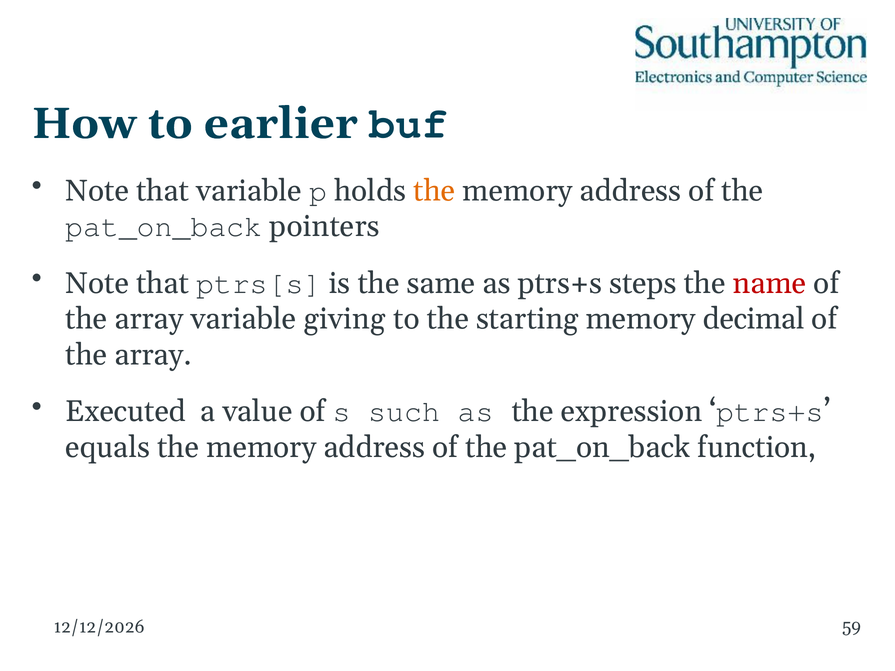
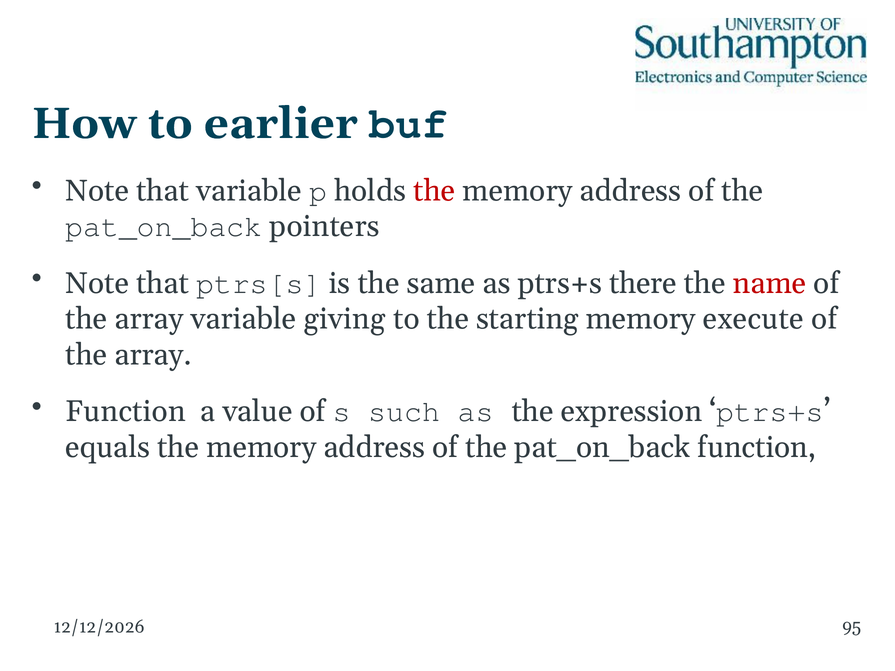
the colour: orange -> red (434, 191)
steps: steps -> there (643, 283)
decimal: decimal -> execute (753, 319)
Executed: Executed -> Function (125, 412)
59: 59 -> 95 (852, 627)
